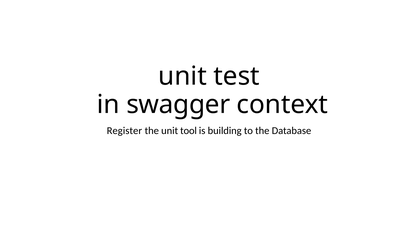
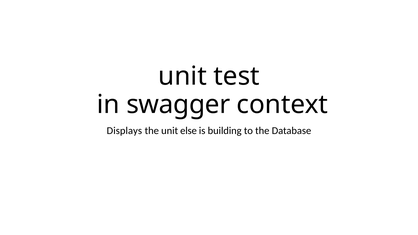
Register: Register -> Displays (124, 131)
tool: tool -> else (189, 131)
